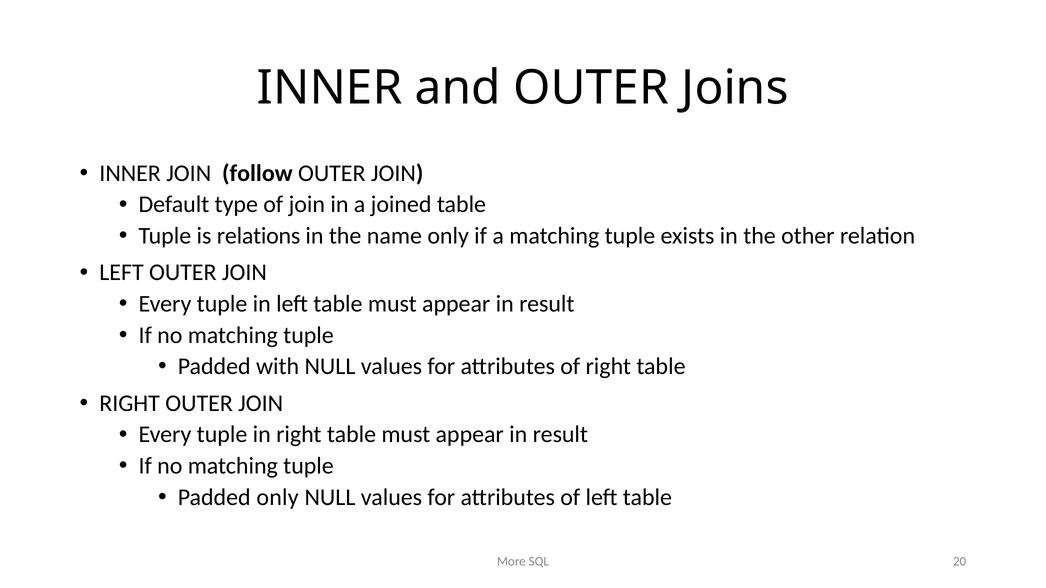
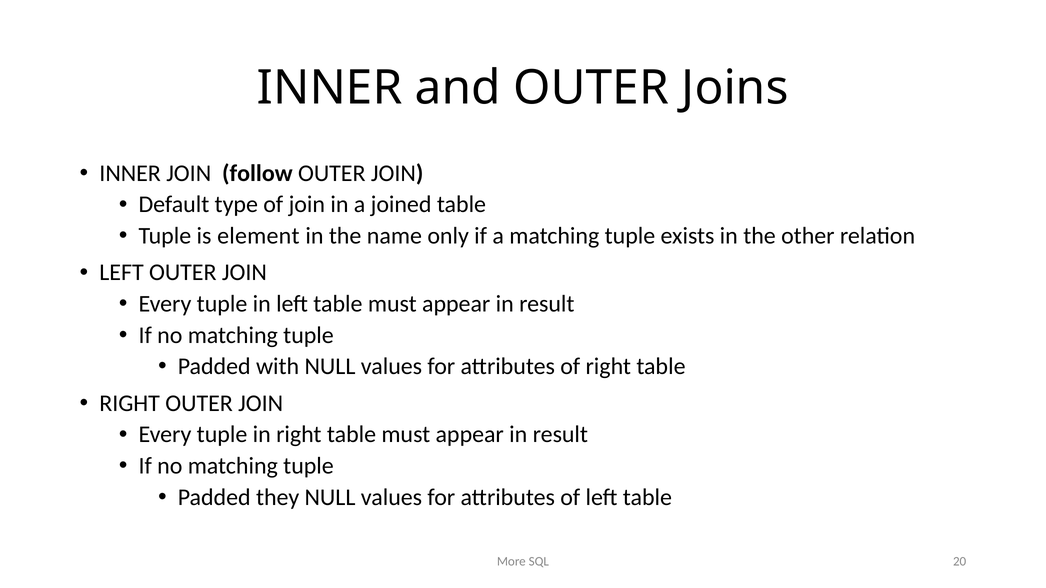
relations: relations -> element (258, 236)
Padded only: only -> they (278, 497)
